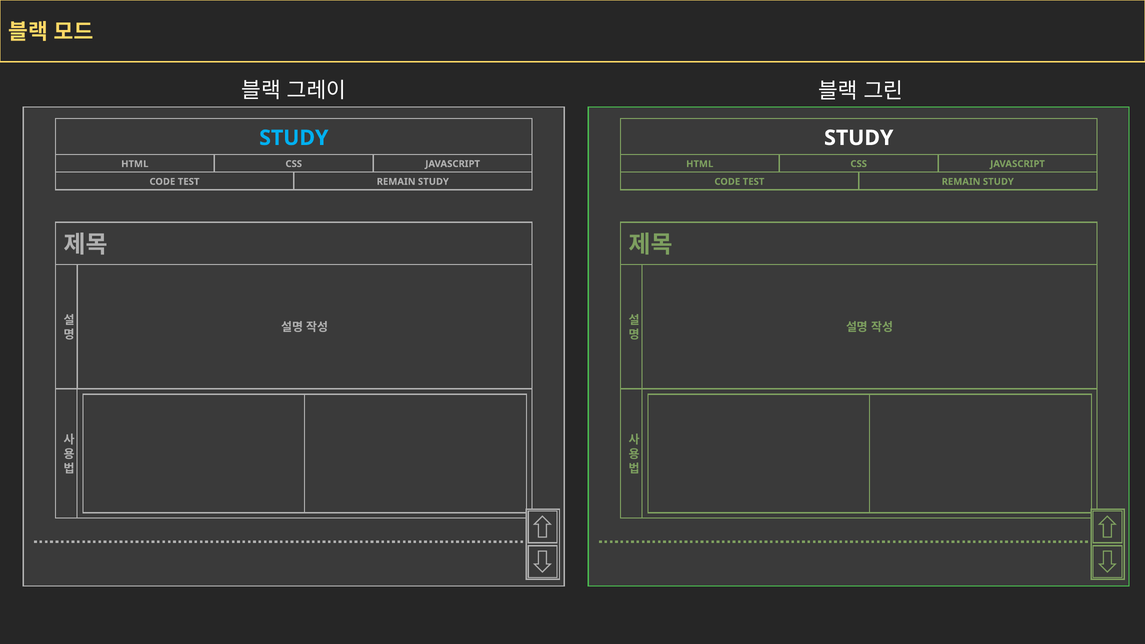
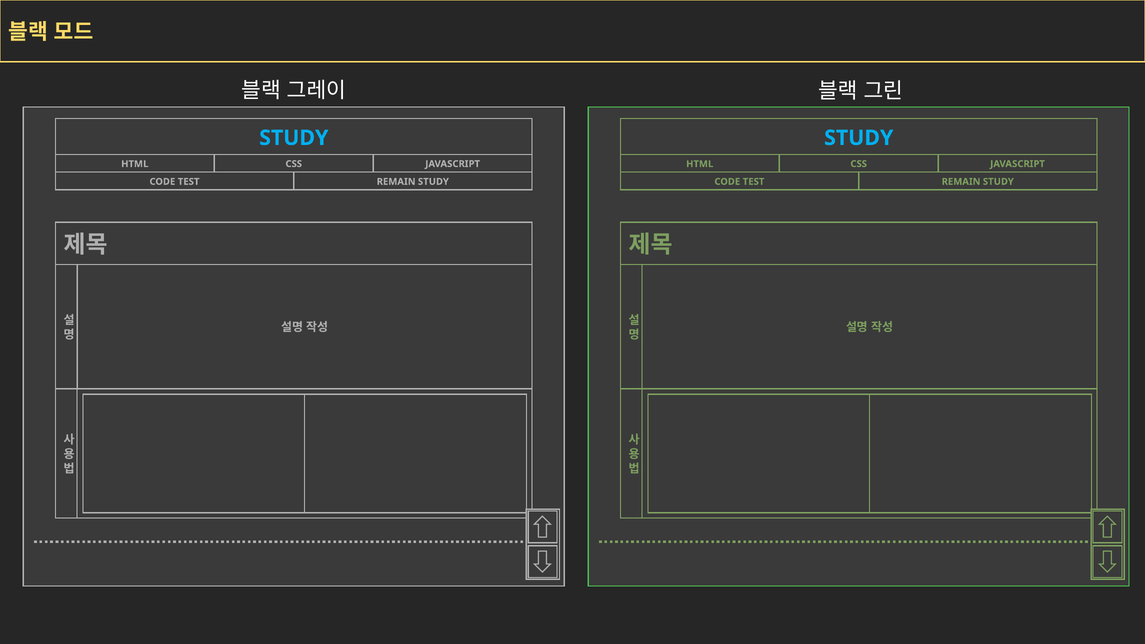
STUDY colour: white -> light blue (859, 138)
